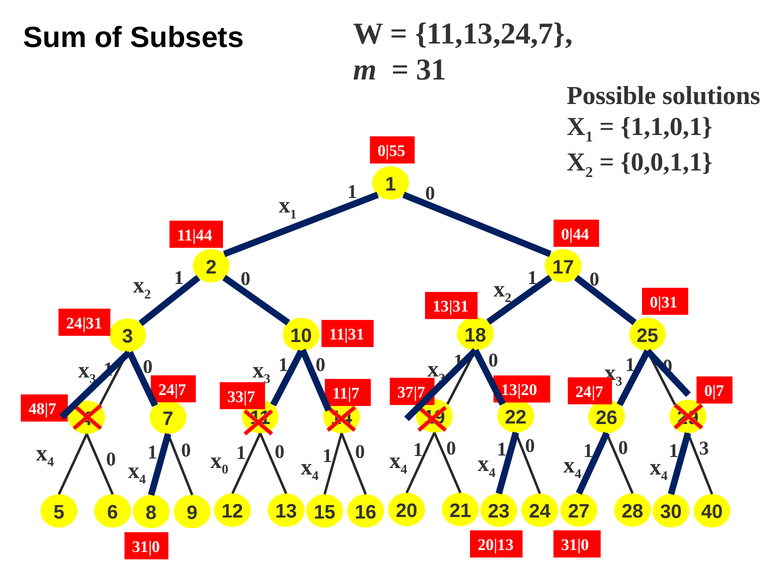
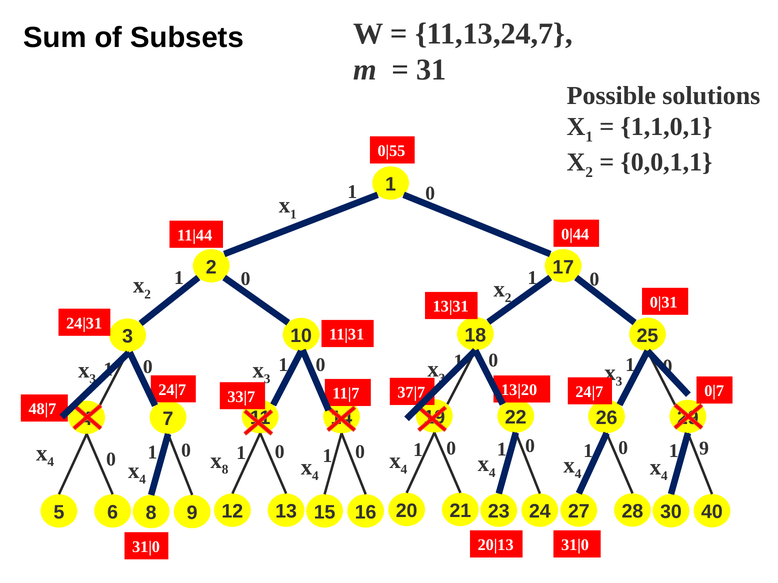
0 3: 3 -> 9 (704, 449)
0: 0 -> 8 (225, 470)
